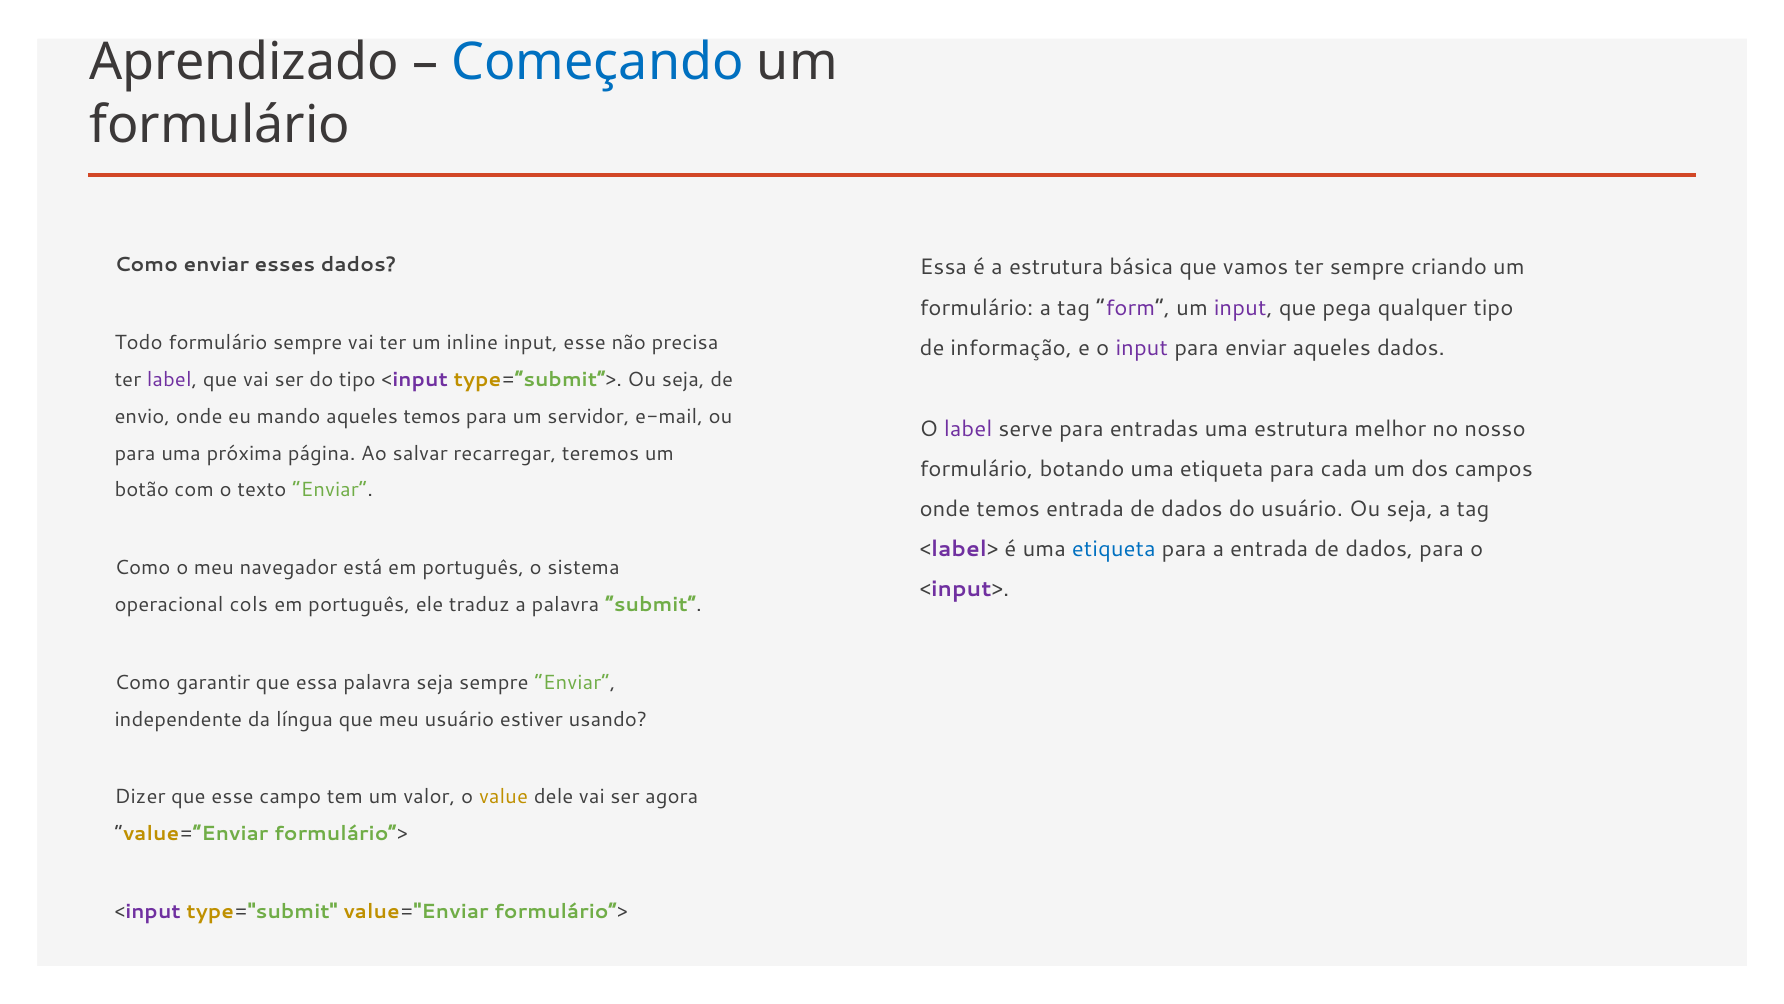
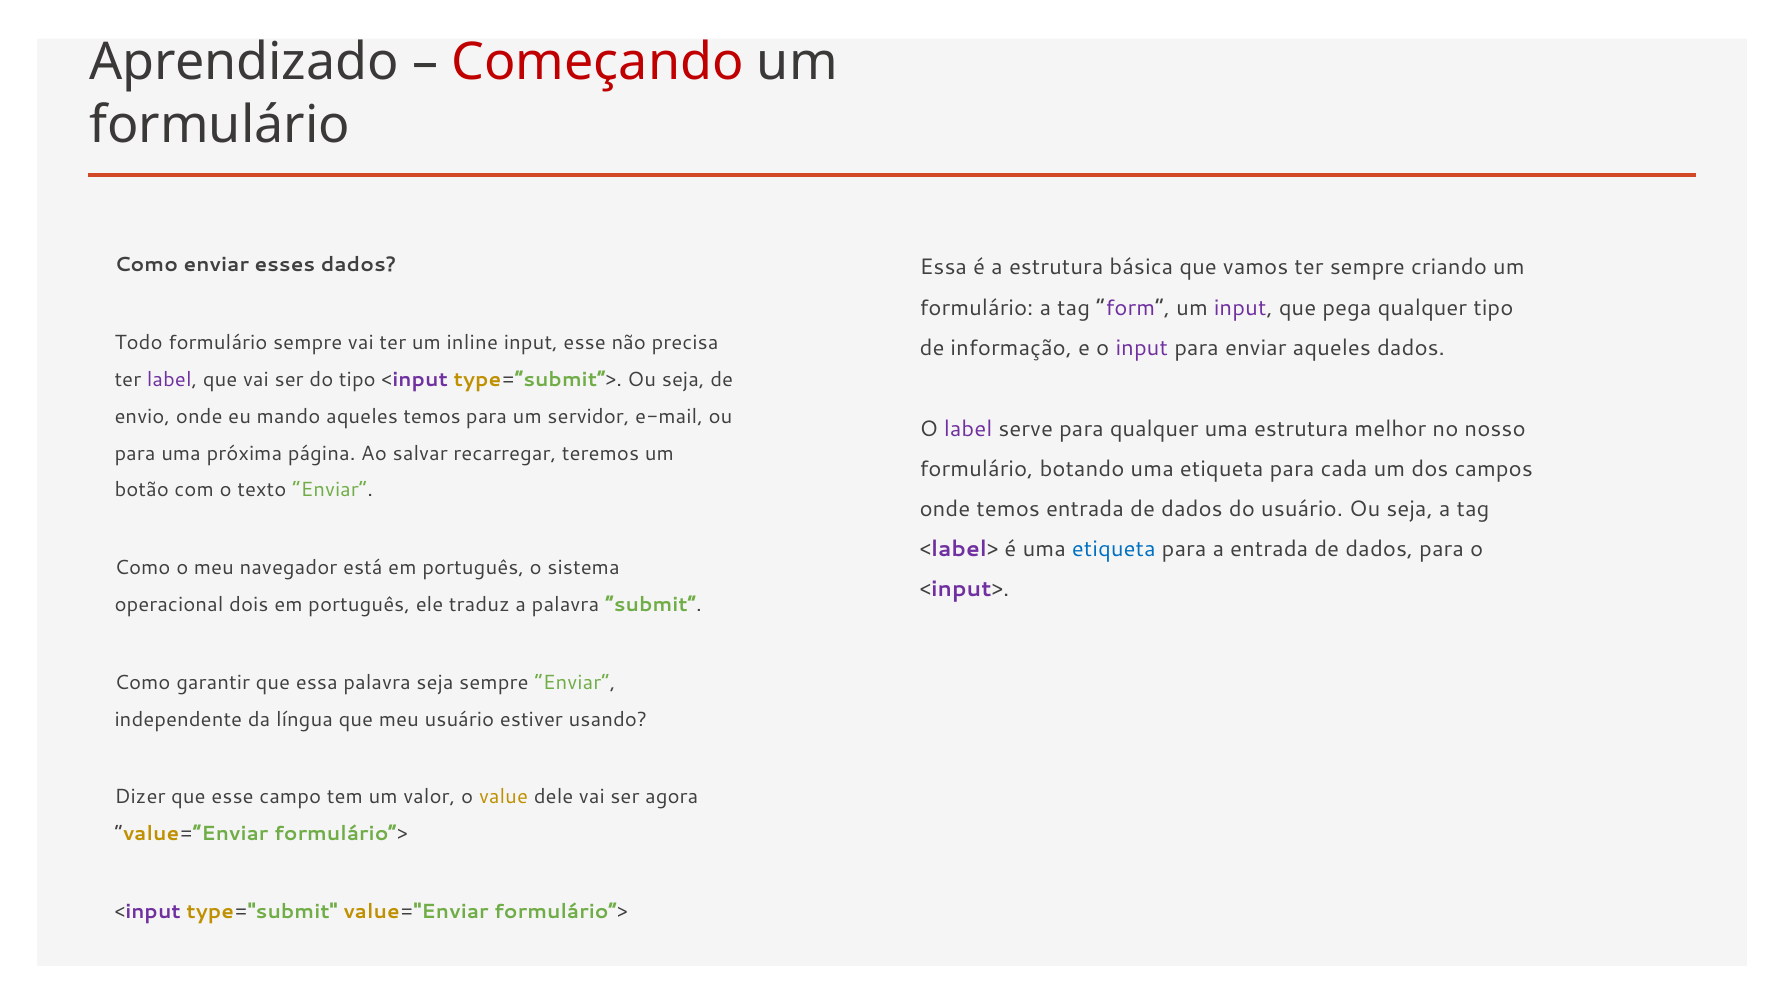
Começando colour: blue -> red (598, 62)
para entradas: entradas -> qualquer (1154, 429)
cols: cols -> dois (249, 604)
